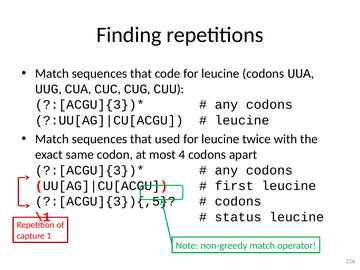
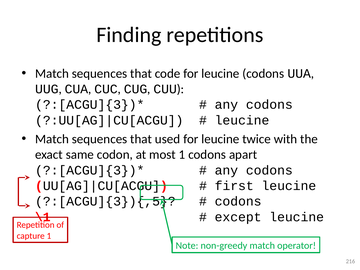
most 4: 4 -> 1 (182, 155)
status: status -> except (238, 217)
